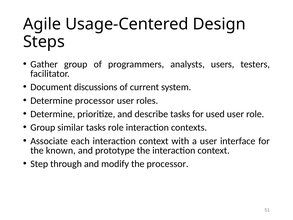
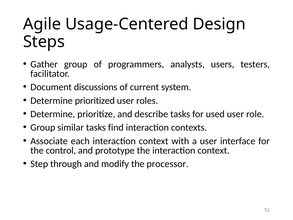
Determine processor: processor -> prioritized (95, 101)
tasks role: role -> find (116, 127)
known: known -> control (61, 150)
